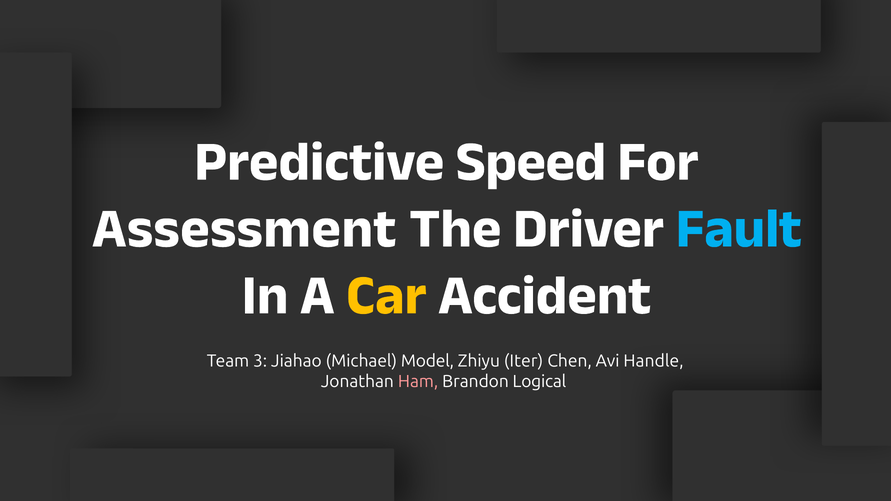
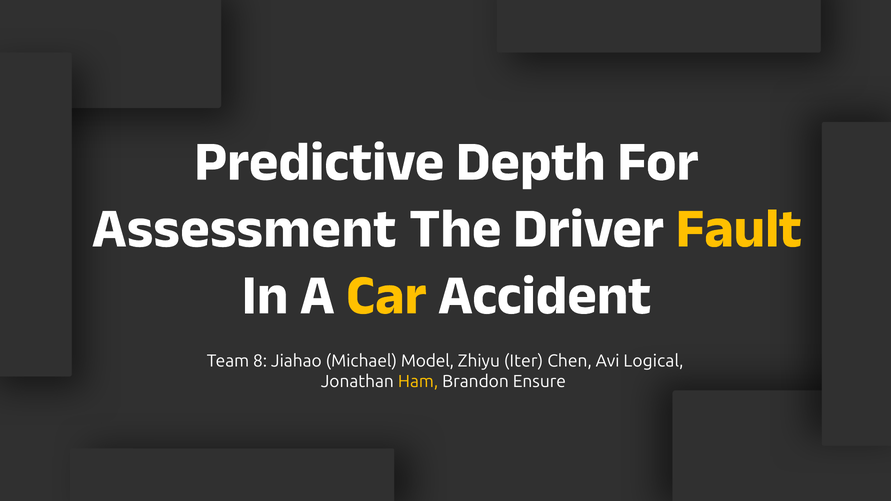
Speed: Speed -> Depth (531, 161)
Fault colour: light blue -> yellow (739, 228)
3: 3 -> 8 (260, 361)
Handle: Handle -> Logical (653, 361)
Ham colour: pink -> yellow (418, 382)
Logical: Logical -> Ensure (539, 382)
